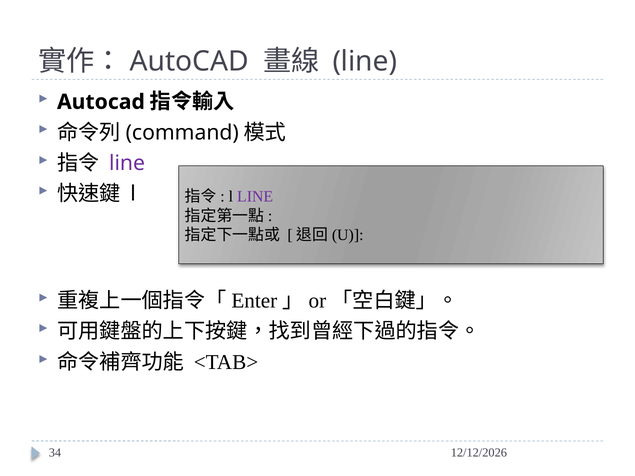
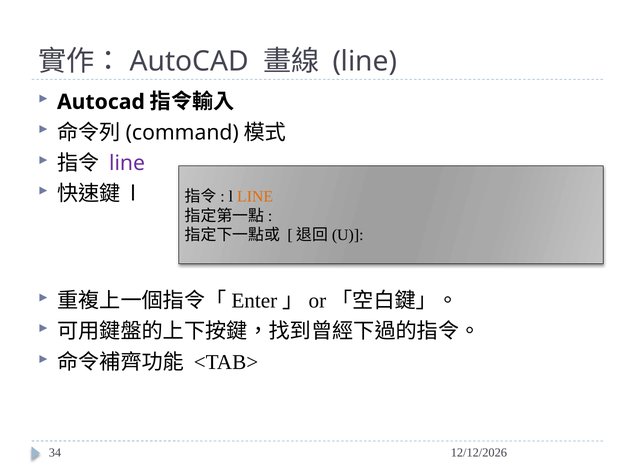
LINE colour: purple -> orange (255, 197)
